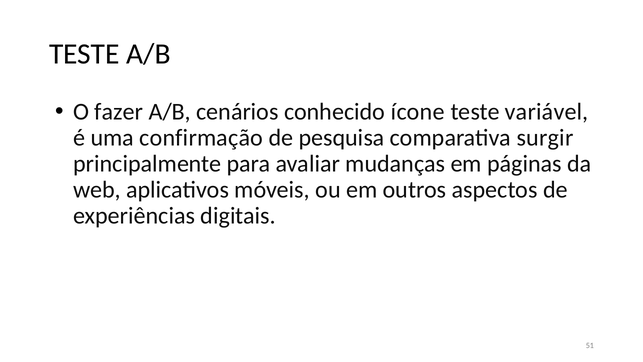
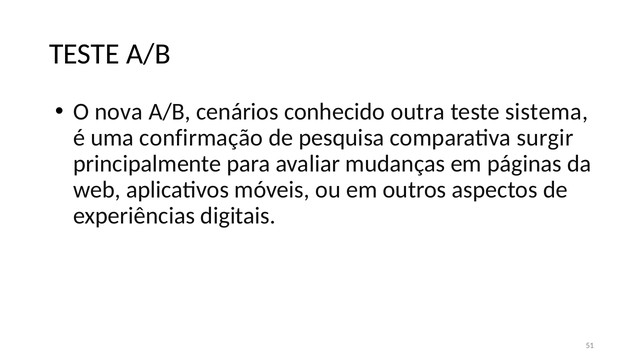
fazer: fazer -> nova (119, 112)
ícone: ícone -> outra (418, 112)
variável: variável -> sistema (547, 112)
